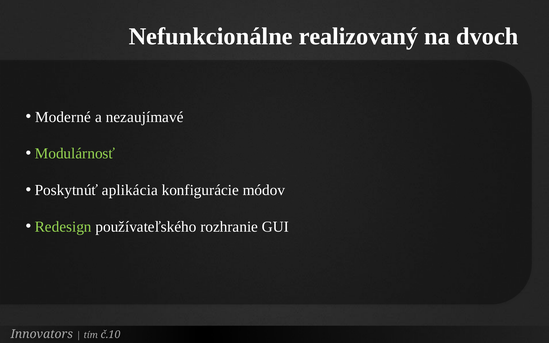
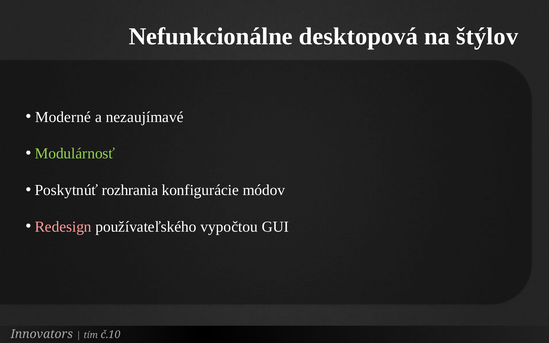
realizovaný: realizovaný -> desktopová (358, 37)
dvoch: dvoch -> štýlov (487, 37)
aplikácia: aplikácia -> rozhrania (130, 190)
Redesign colour: light green -> pink (63, 227)
rozhranie: rozhranie -> vypočtou (229, 227)
